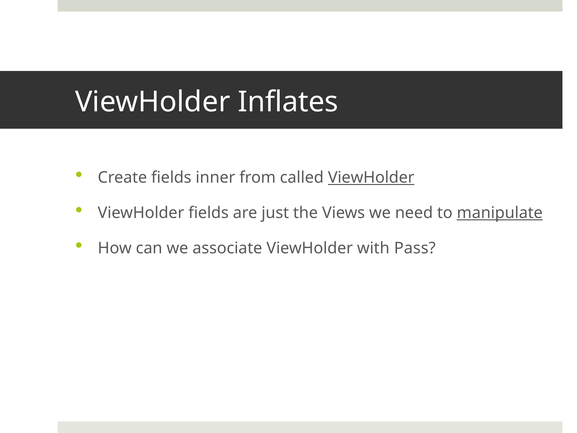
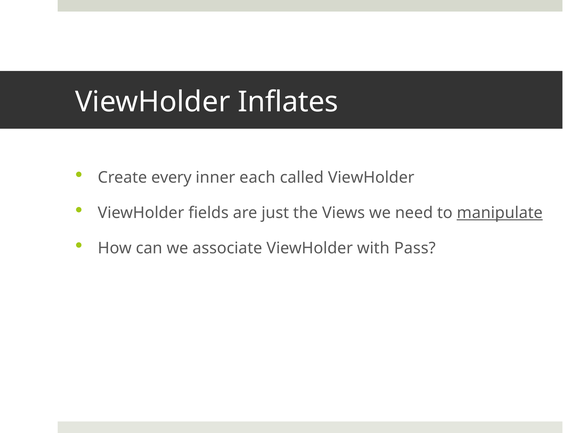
Create fields: fields -> every (171, 177)
from: from -> each (257, 177)
ViewHolder underline: present -> none (371, 177)
